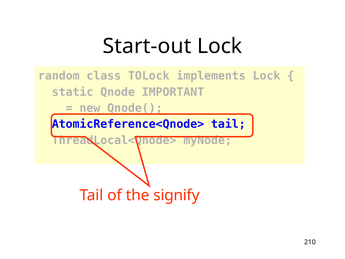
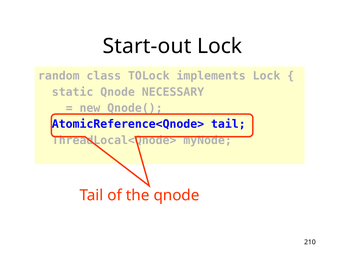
IMPORTANT: IMPORTANT -> NECESSARY (173, 92)
the signify: signify -> qnode (176, 195)
